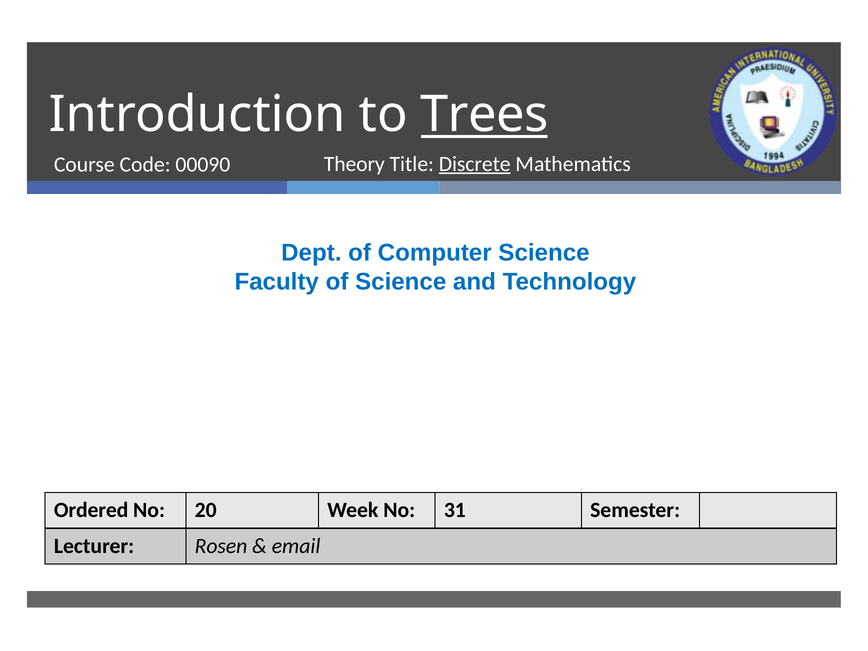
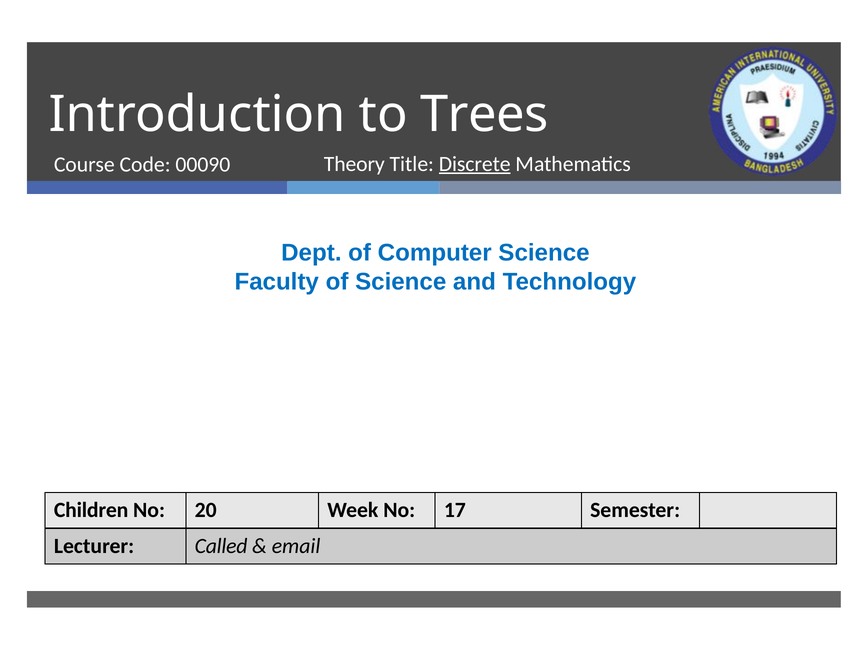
Trees underline: present -> none (485, 115)
Ordered: Ordered -> Children (91, 510)
31: 31 -> 17 (455, 510)
Rosen: Rosen -> Called (221, 546)
